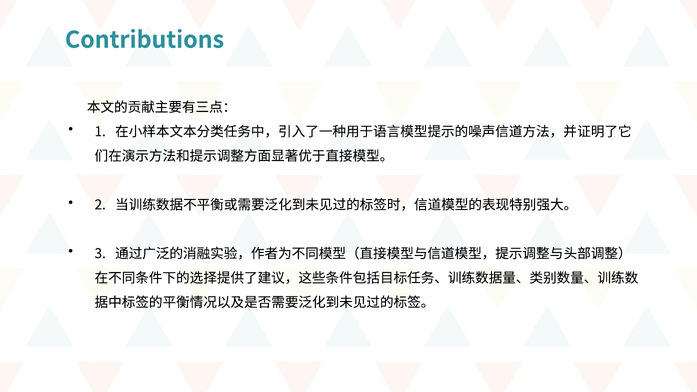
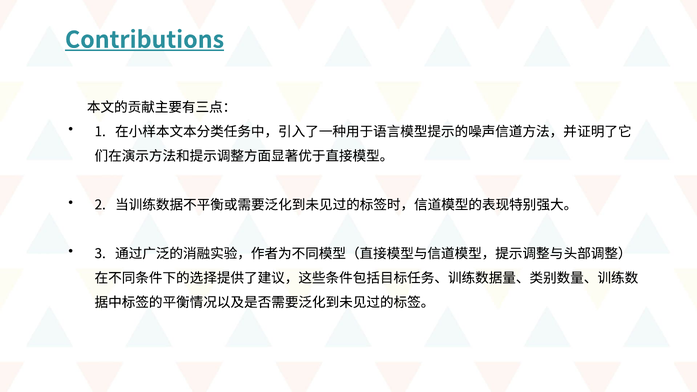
Contributions underline: none -> present (145, 40)
